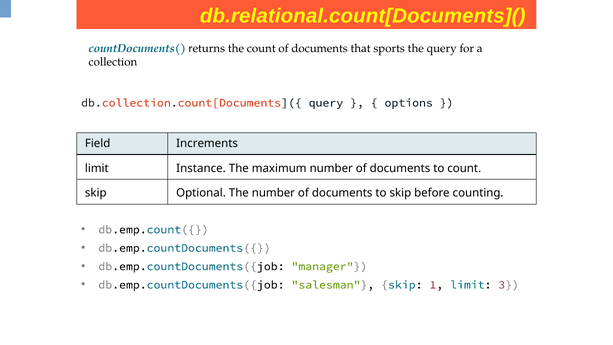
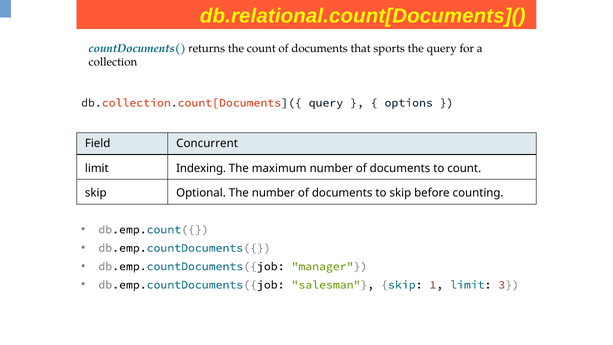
Increments: Increments -> Concurrent (207, 143)
Instance: Instance -> Indexing (201, 168)
